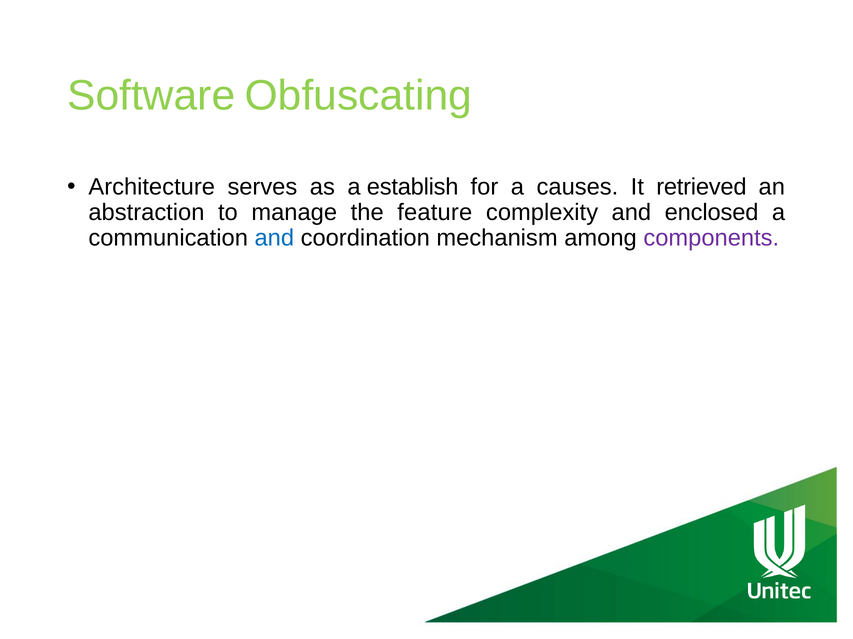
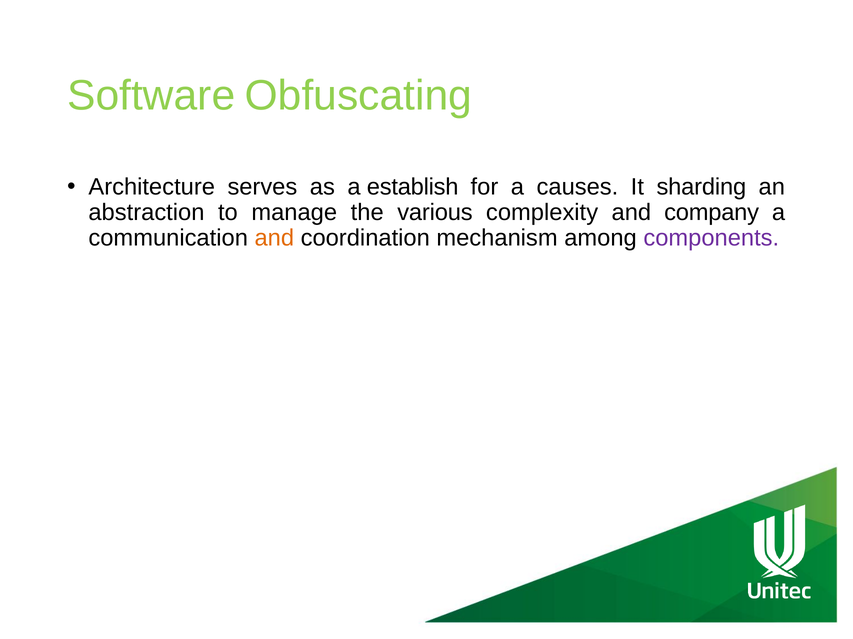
retrieved: retrieved -> sharding (701, 187)
feature: feature -> various (435, 213)
enclosed: enclosed -> company (712, 213)
and colour: blue -> orange (274, 238)
